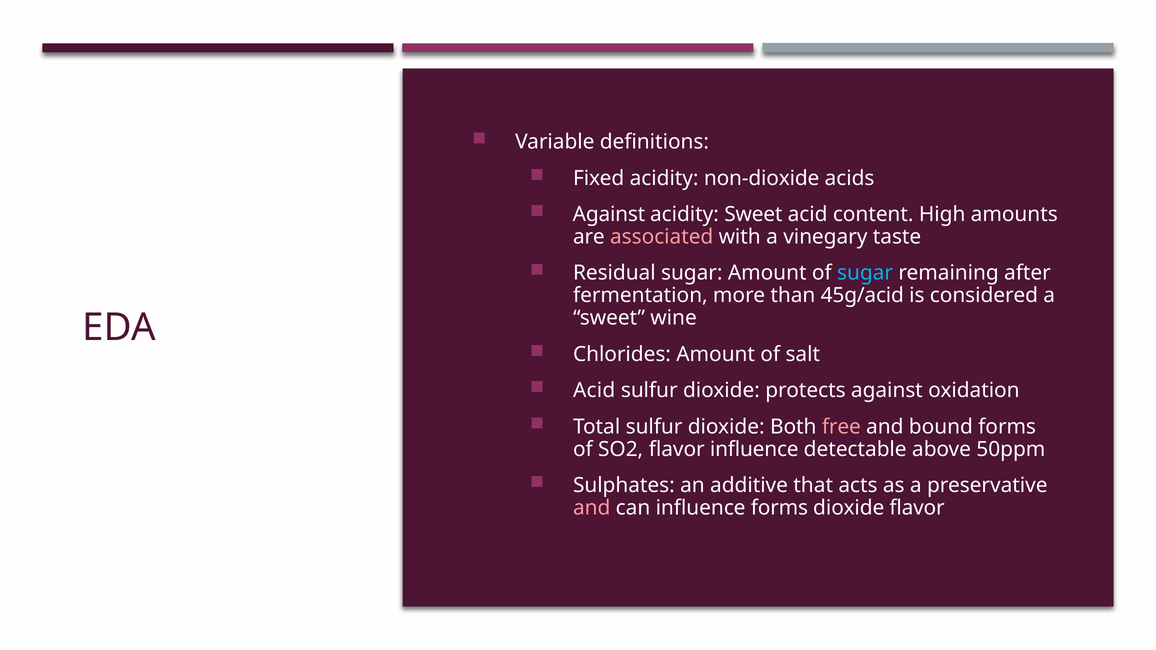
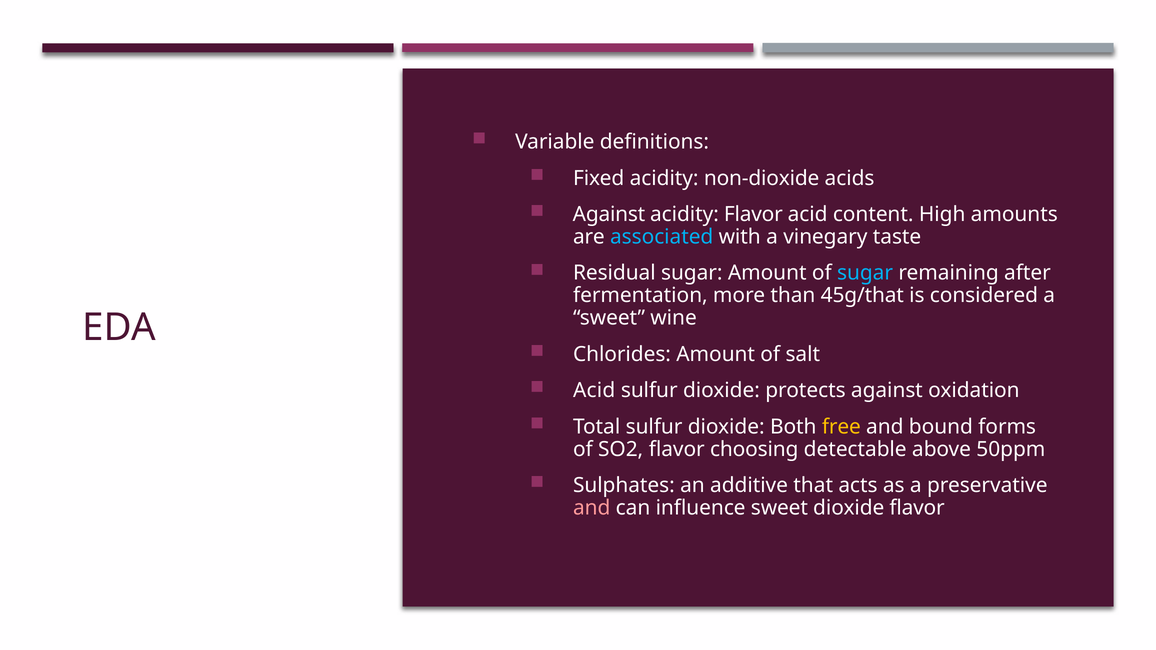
acidity Sweet: Sweet -> Flavor (753, 214)
associated colour: pink -> light blue (662, 237)
45g/acid: 45g/acid -> 45g/that (862, 296)
free colour: pink -> yellow (841, 427)
flavor influence: influence -> choosing (754, 449)
influence forms: forms -> sweet (779, 508)
